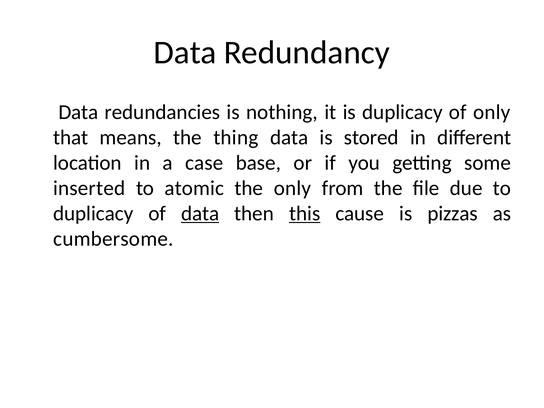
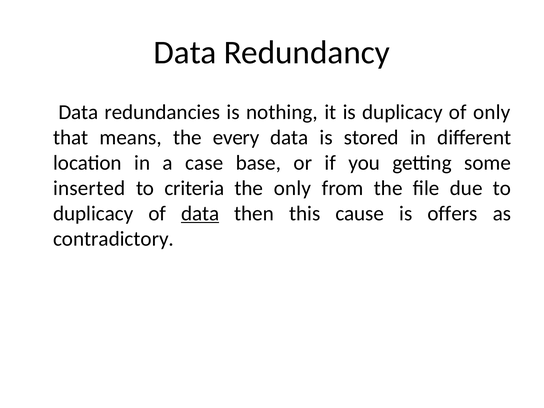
thing: thing -> every (236, 137)
atomic: atomic -> criteria (194, 188)
this underline: present -> none (305, 213)
pizzas: pizzas -> offers (452, 213)
cumbersome: cumbersome -> contradictory (114, 239)
